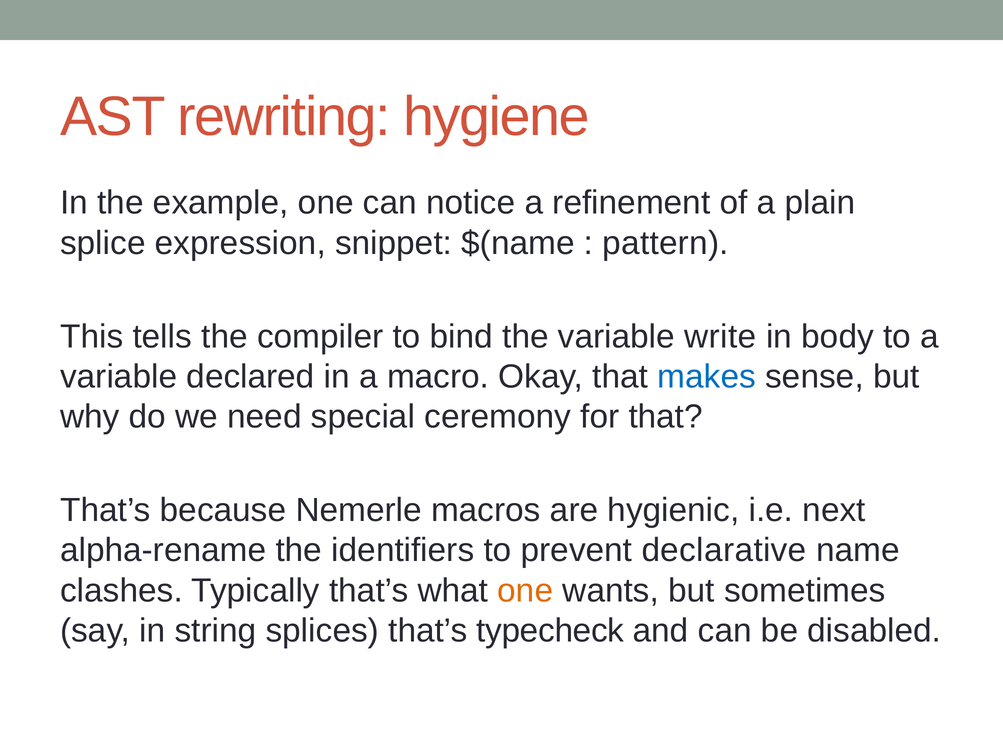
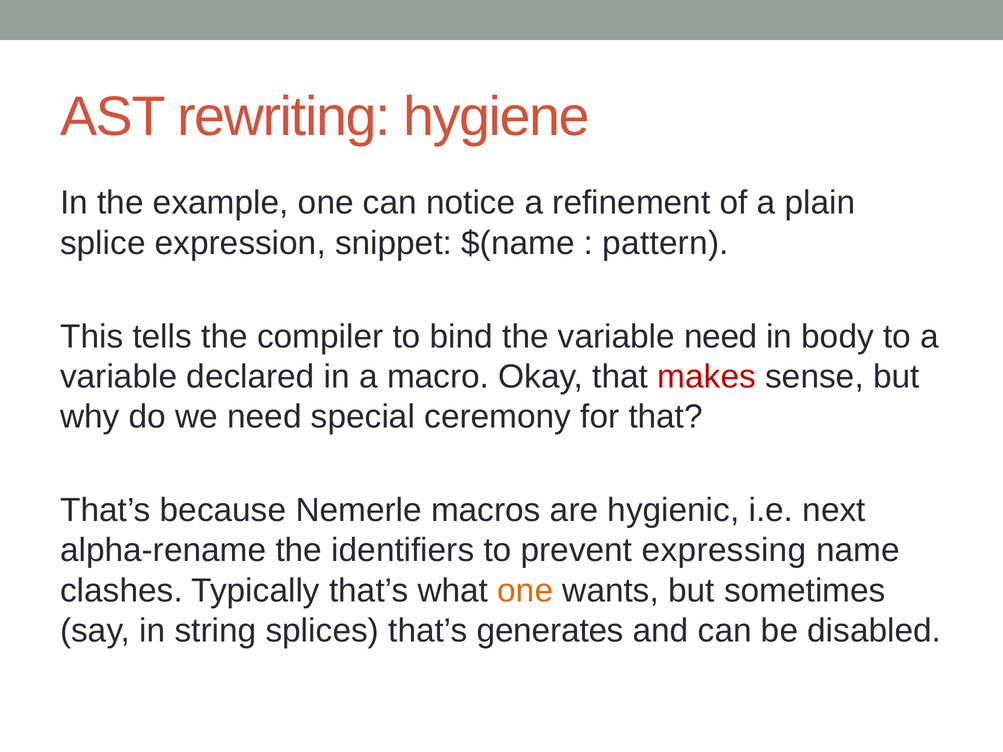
variable write: write -> need (721, 337)
makes colour: blue -> red (707, 377)
declarative: declarative -> expressing (724, 551)
typecheck: typecheck -> generates (550, 631)
